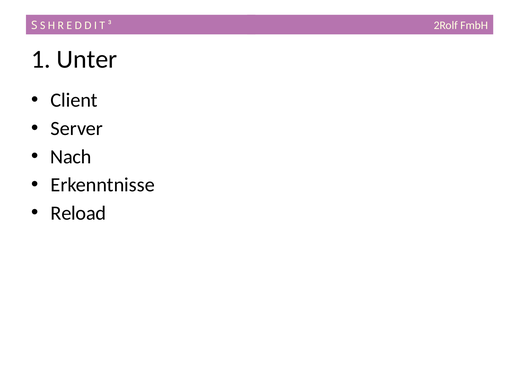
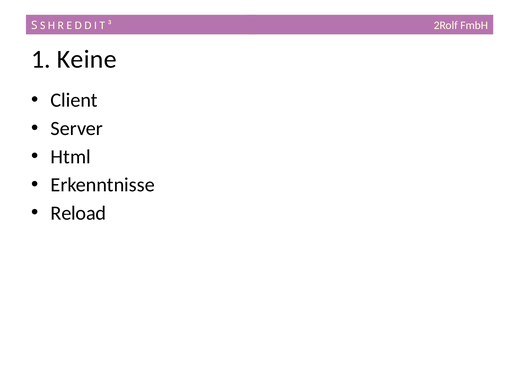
Unter: Unter -> Keine (87, 59)
Nach: Nach -> Html (71, 157)
